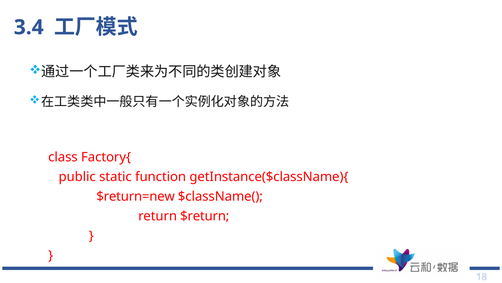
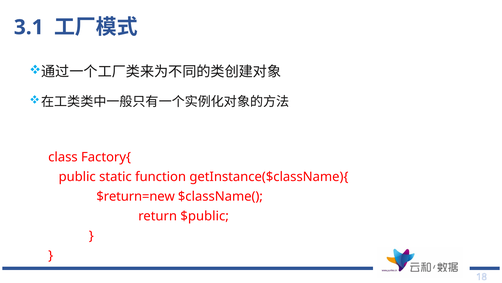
3.4: 3.4 -> 3.1 (29, 27)
$return: $return -> $public (205, 216)
